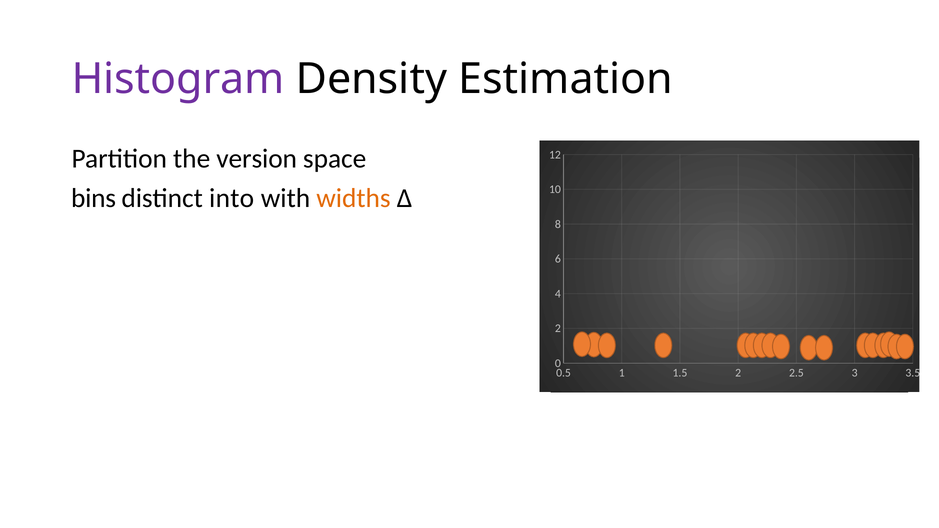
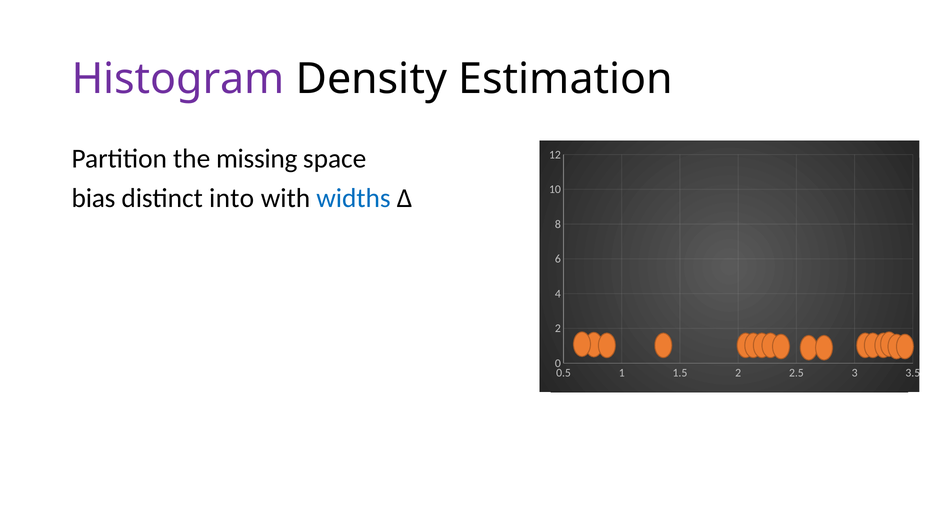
version: version -> missing (257, 159)
bins: bins -> bias (94, 198)
widths colour: orange -> blue (353, 198)
